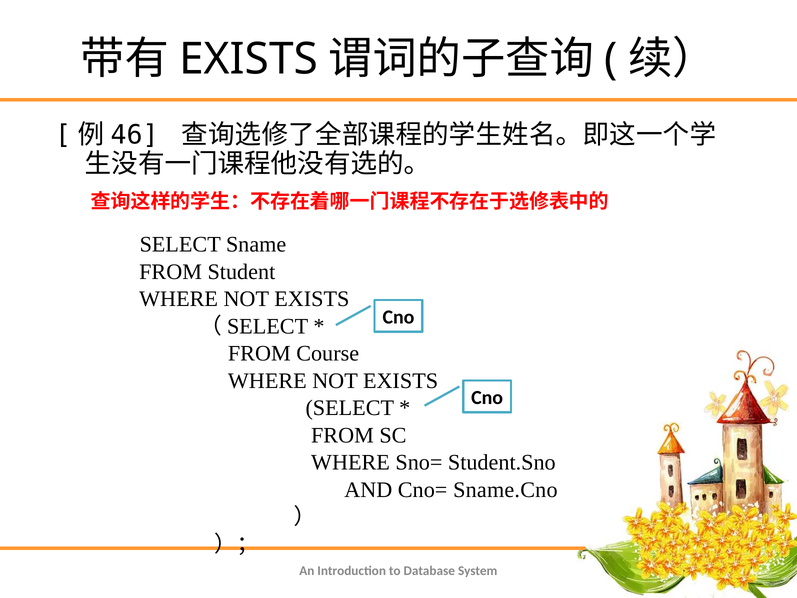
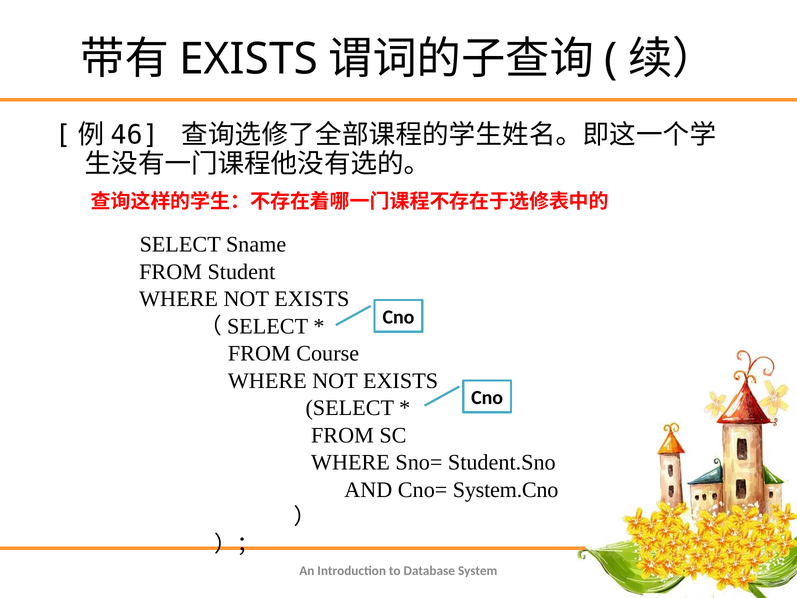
Sname.Cno: Sname.Cno -> System.Cno (506, 489)
